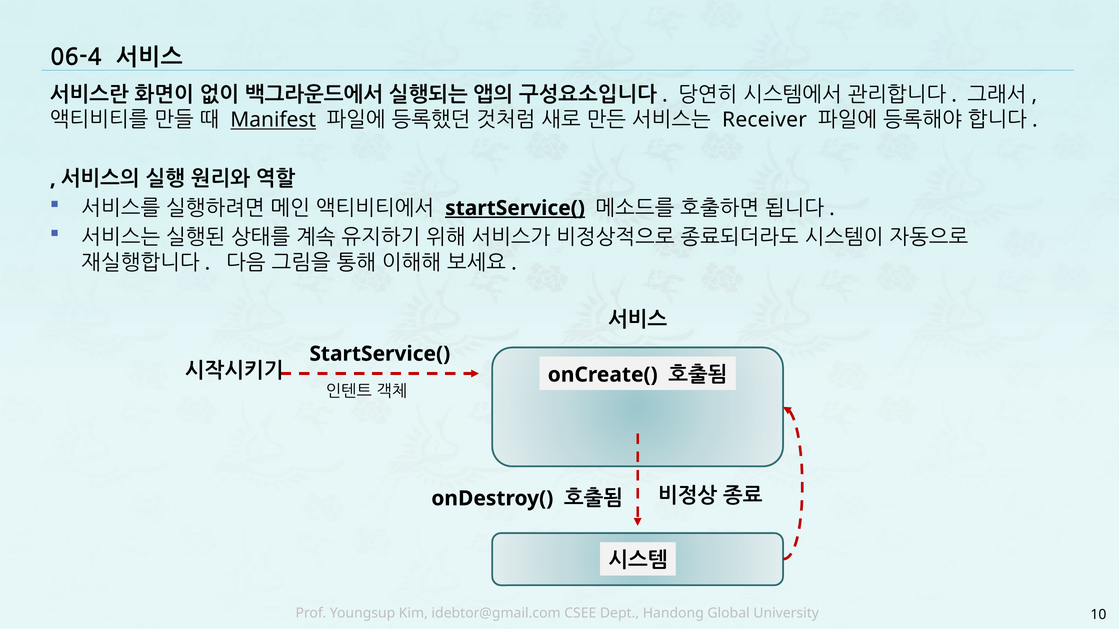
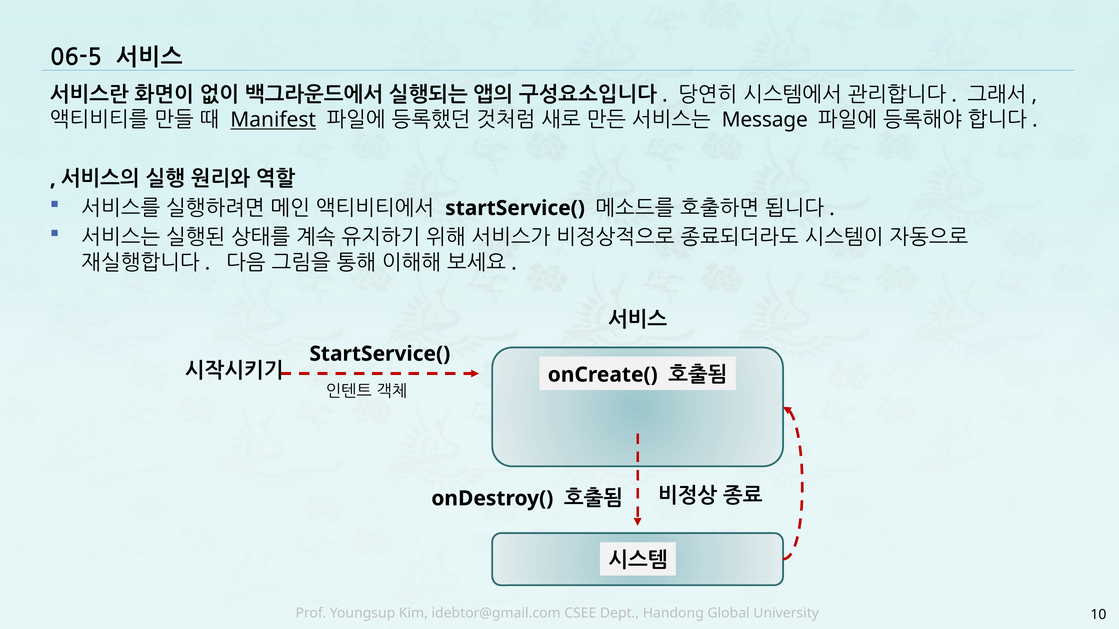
06-4: 06-4 -> 06-5 (76, 57)
Receiver: Receiver -> Message (765, 120)
startService( underline: present -> none (515, 208)
